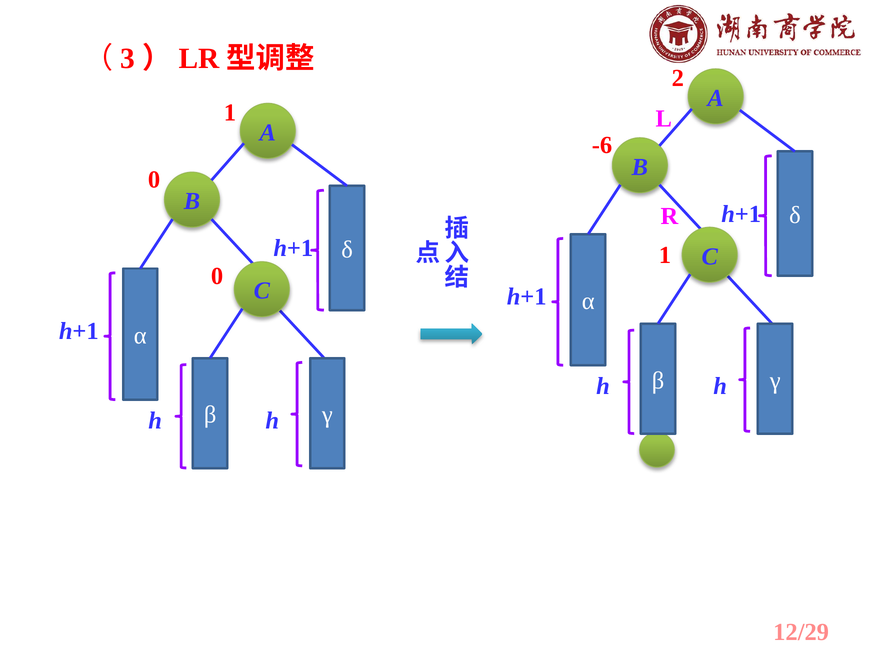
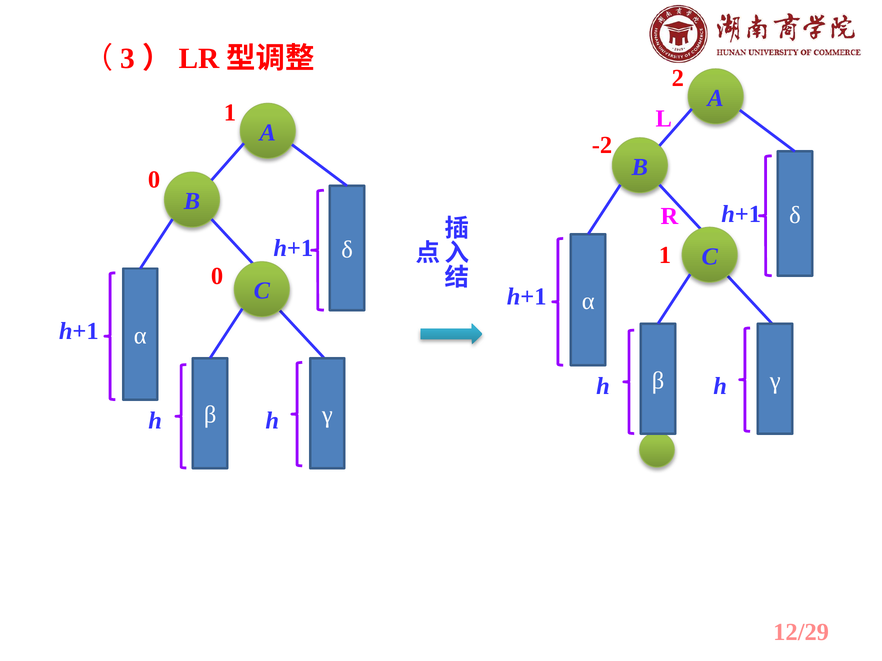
-6: -6 -> -2 (602, 145)
